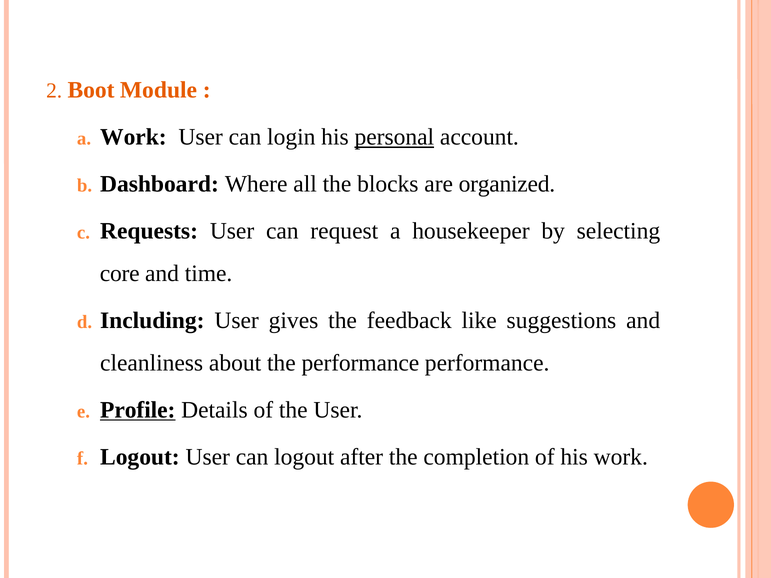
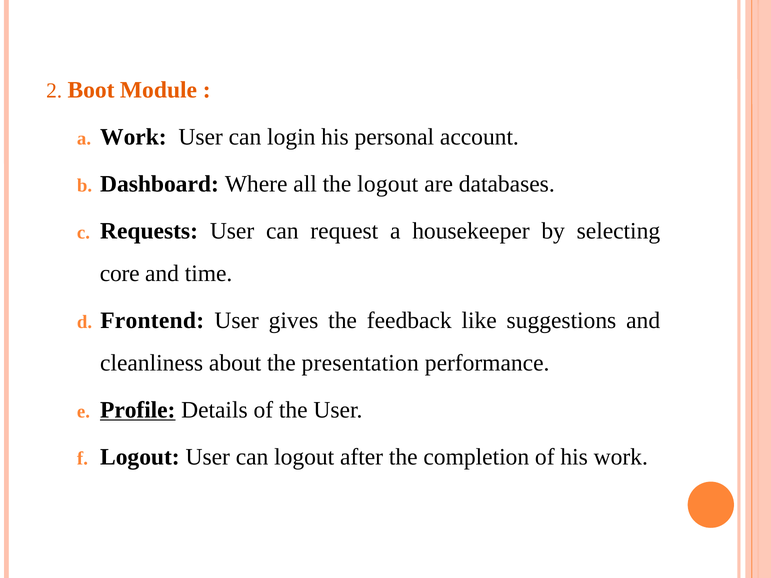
personal underline: present -> none (394, 137)
the blocks: blocks -> logout (388, 184)
organized: organized -> databases (507, 184)
Including: Including -> Frontend (152, 321)
the performance: performance -> presentation (360, 363)
